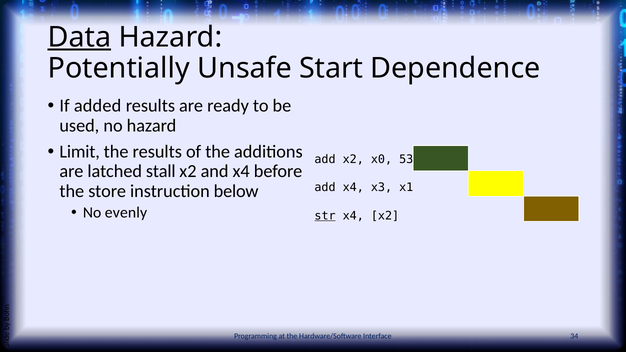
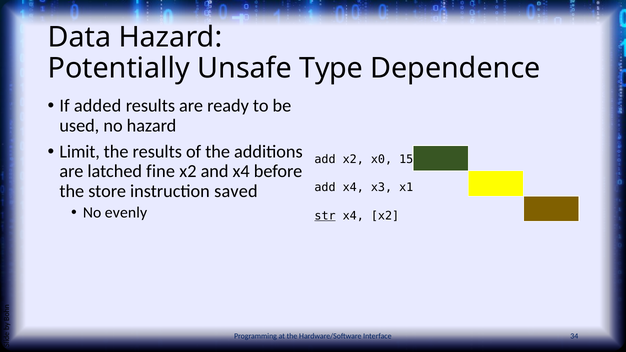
Data underline: present -> none (79, 37)
Start: Start -> Type (331, 68)
53: 53 -> 15 (406, 159)
stall: stall -> fine (161, 172)
below: below -> saved (236, 191)
